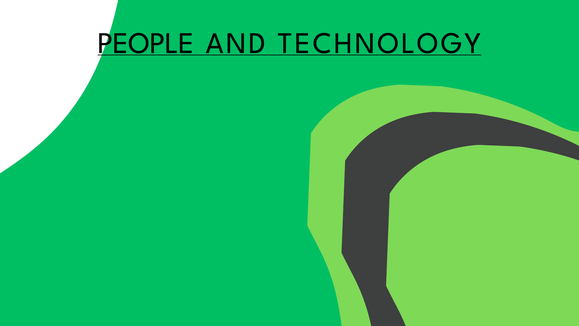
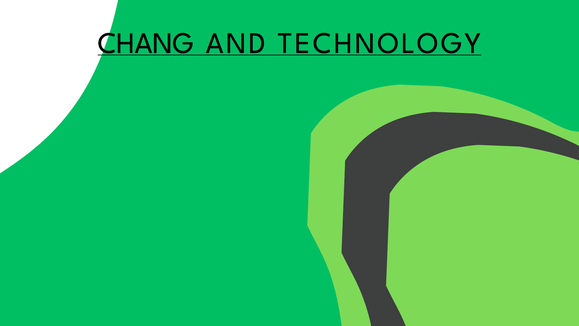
PEOPLE: PEOPLE -> CHANG (146, 43)
